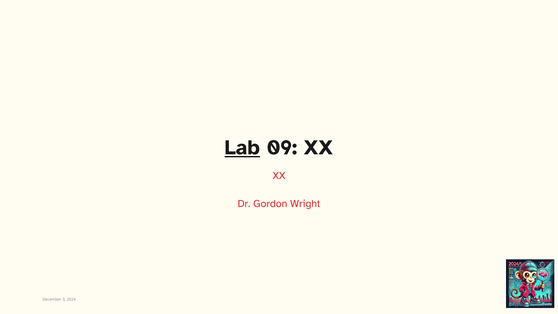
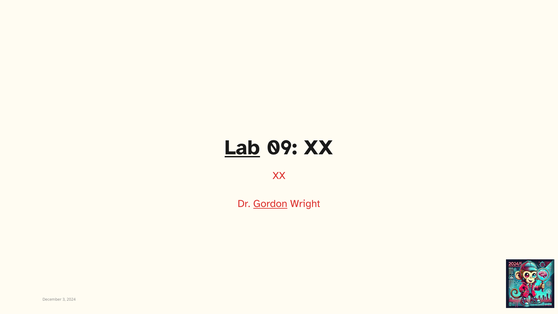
Gordon underline: none -> present (270, 204)
